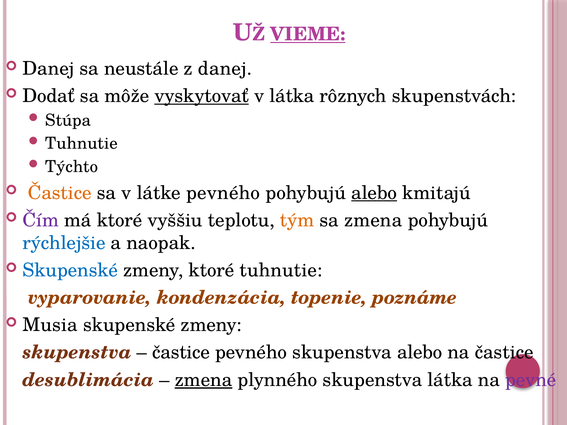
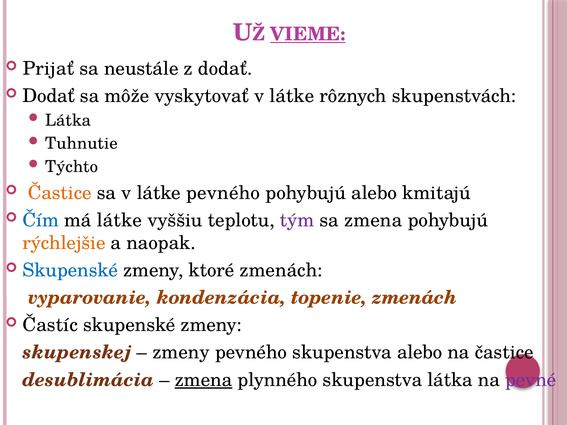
Danej: Danej -> Prijať (48, 69)
z danej: danej -> dodať (225, 69)
vyskytovať underline: present -> none (202, 96)
látka: látka -> látke (292, 96)
Stúpa: Stúpa -> Látka (68, 120)
alebo underline: present -> none (374, 193)
Čím colour: purple -> blue (41, 220)
má ktoré: ktoré -> látke (119, 220)
tým colour: orange -> purple (297, 220)
rýchlejšie colour: blue -> orange (64, 243)
ktoré tuhnutie: tuhnutie -> zmenách (281, 270)
topenie poznáme: poznáme -> zmenách (415, 298)
Musia: Musia -> Častíc (50, 325)
skupenstva: skupenstva -> skupenskej (77, 353)
častice: častice -> zmeny (181, 353)
